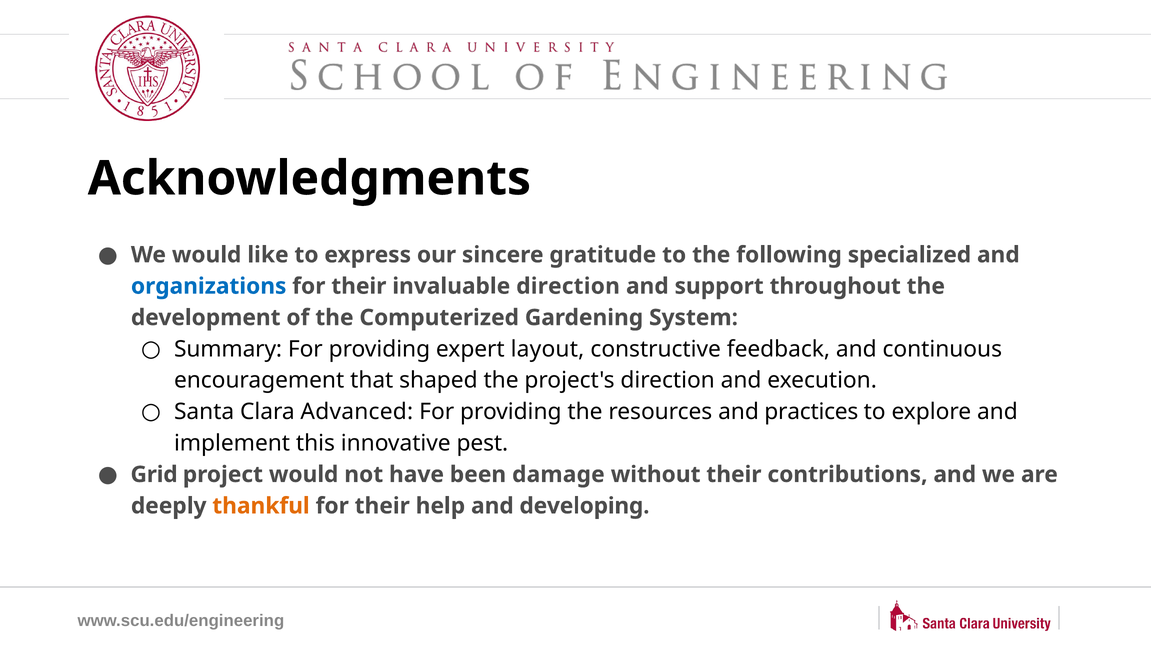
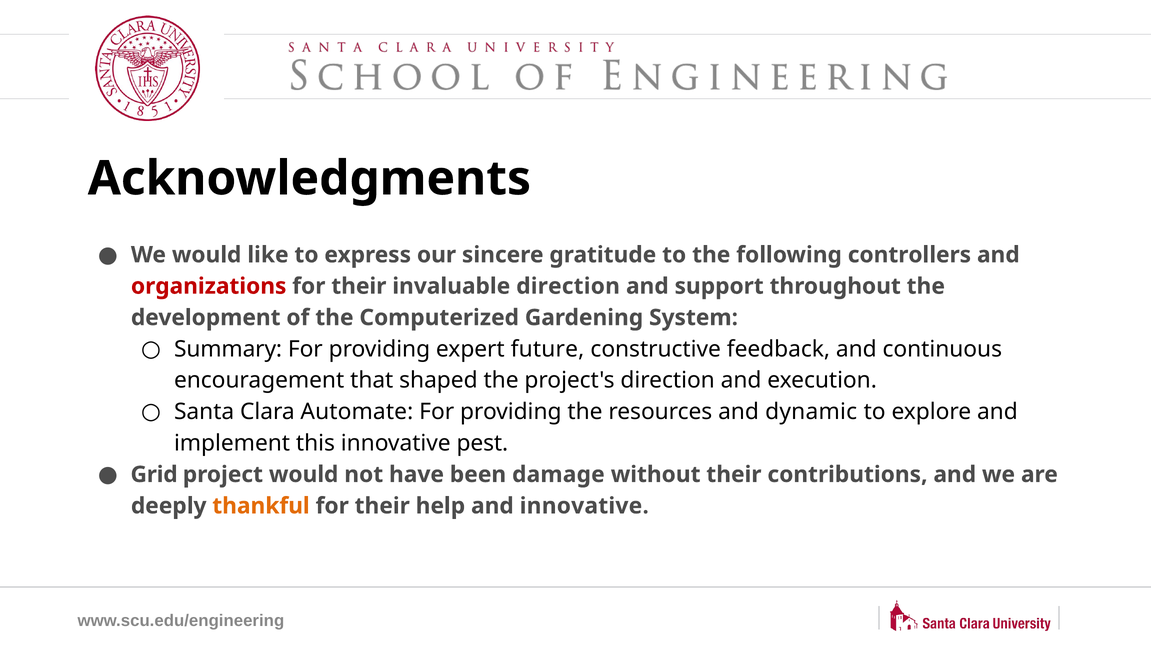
specialized: specialized -> controllers (909, 255)
organizations colour: blue -> red (209, 286)
layout: layout -> future (547, 349)
Advanced: Advanced -> Automate (357, 412)
practices: practices -> dynamic (811, 412)
and developing: developing -> innovative (584, 506)
